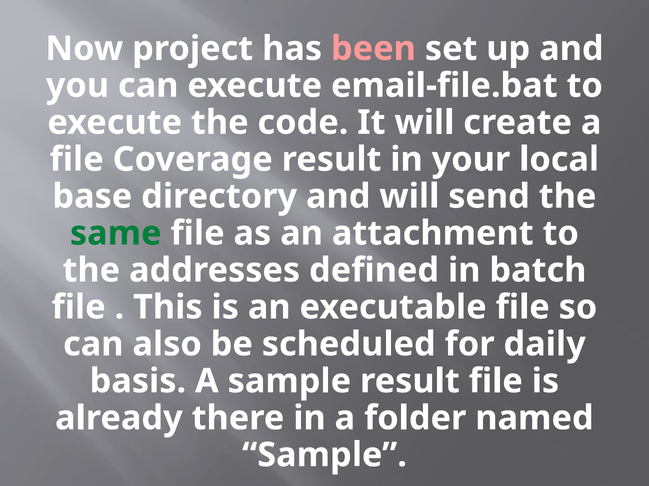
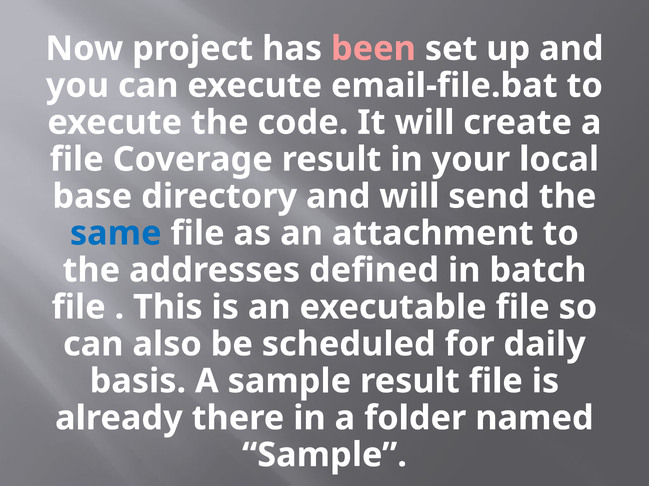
same colour: green -> blue (116, 234)
